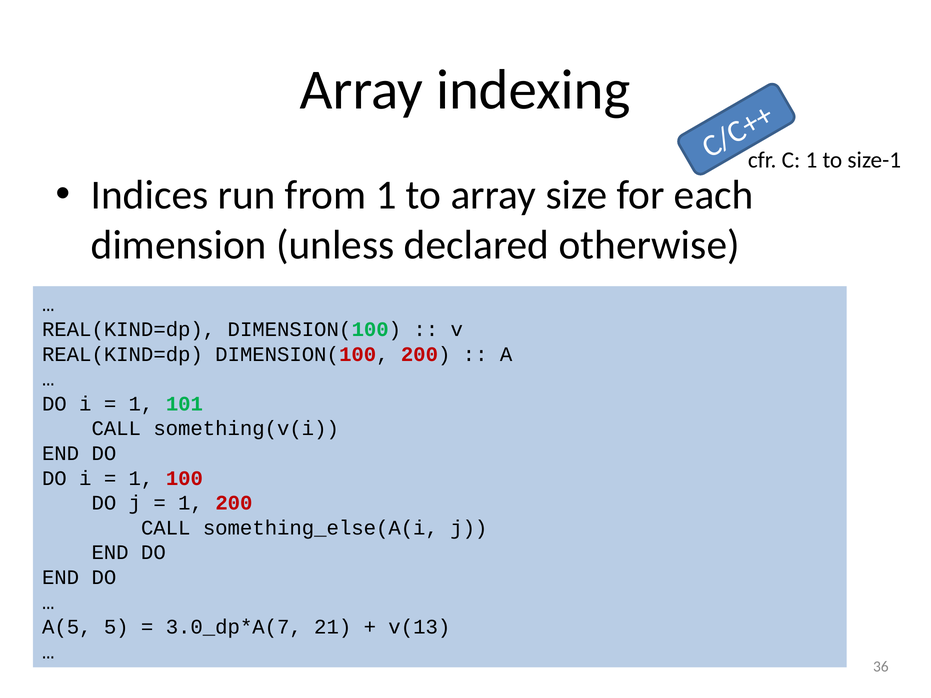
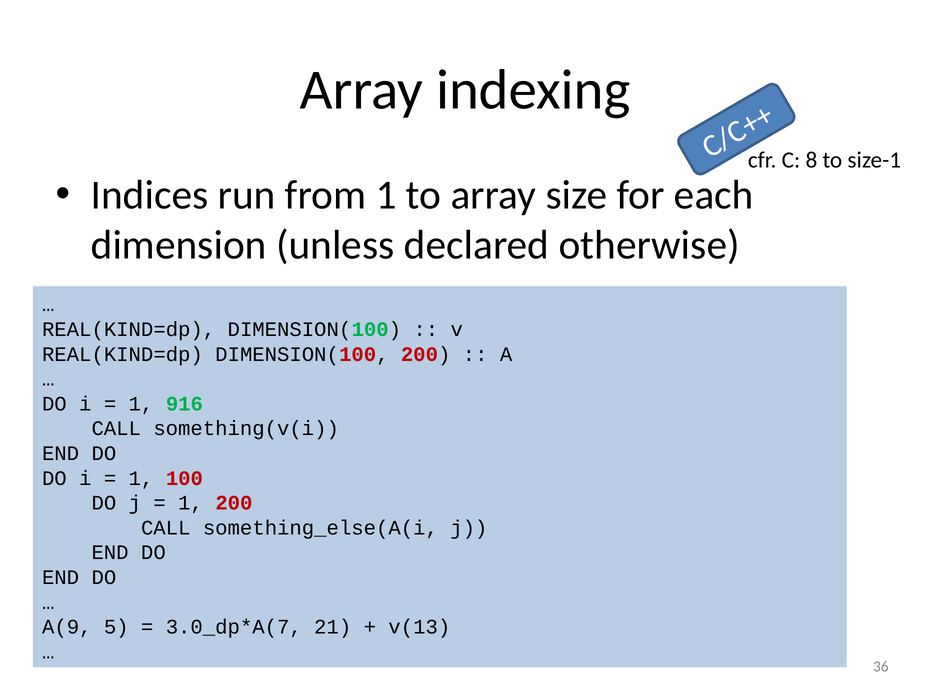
C 1: 1 -> 8 (811, 160)
101: 101 -> 916 (184, 404)
A(5: A(5 -> A(9 (67, 627)
